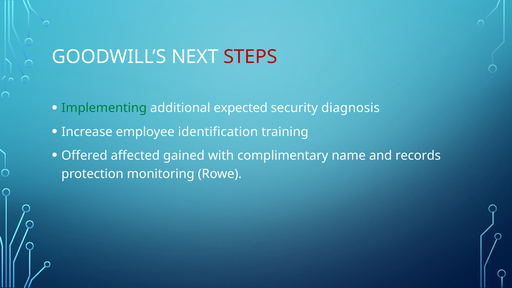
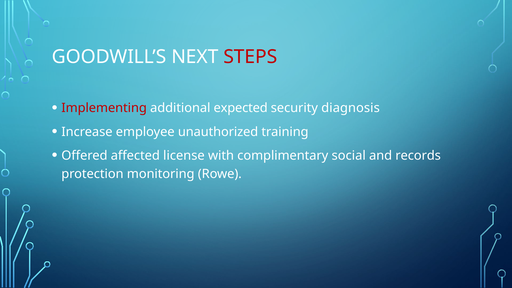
Implementing colour: green -> red (104, 108)
identification: identification -> unauthorized (218, 132)
gained: gained -> license (184, 156)
name: name -> social (349, 156)
